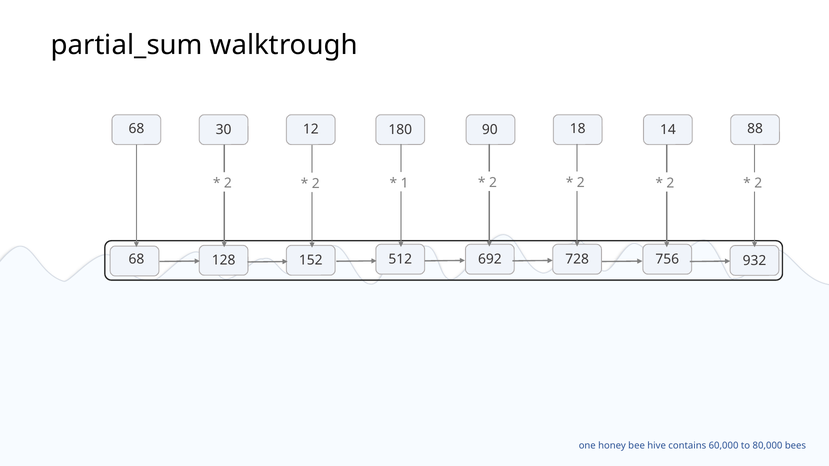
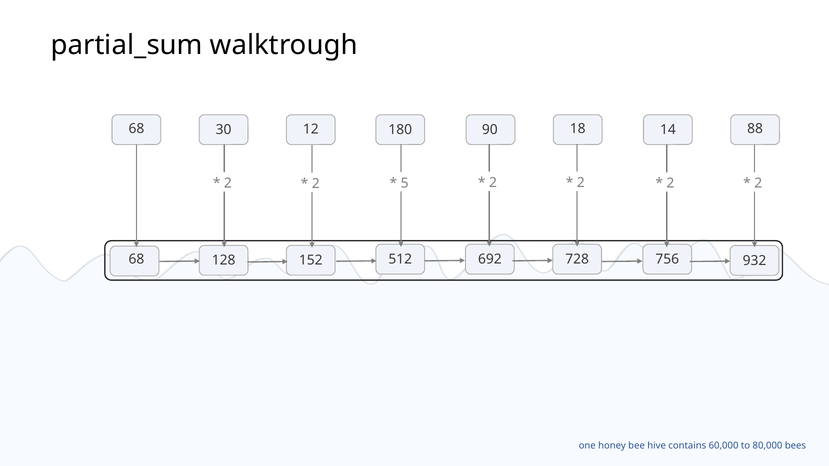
1: 1 -> 5 (405, 183)
